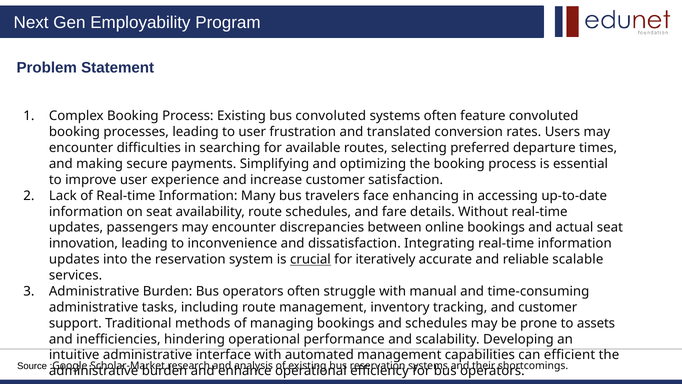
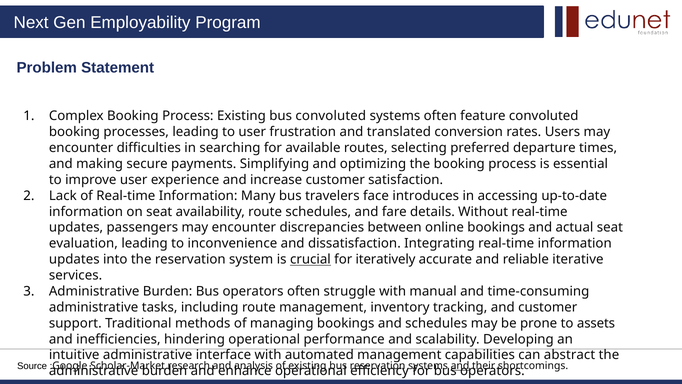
enhancing: enhancing -> introduces (426, 196)
innovation: innovation -> evaluation (83, 243)
scalable: scalable -> iterative (578, 259)
efficient: efficient -> abstract (570, 355)
and underline: none -> present (460, 365)
